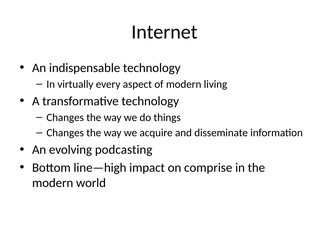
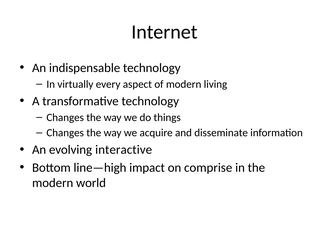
podcasting: podcasting -> interactive (124, 150)
